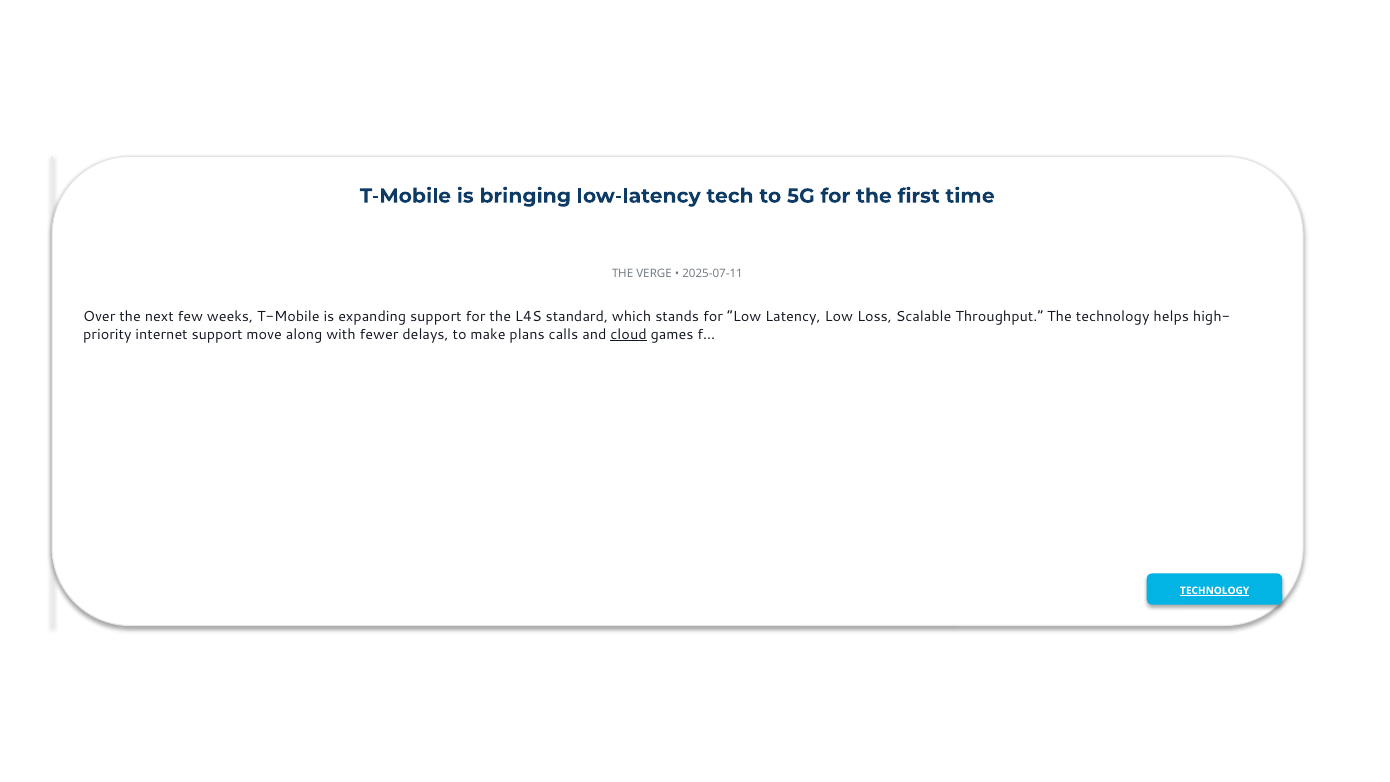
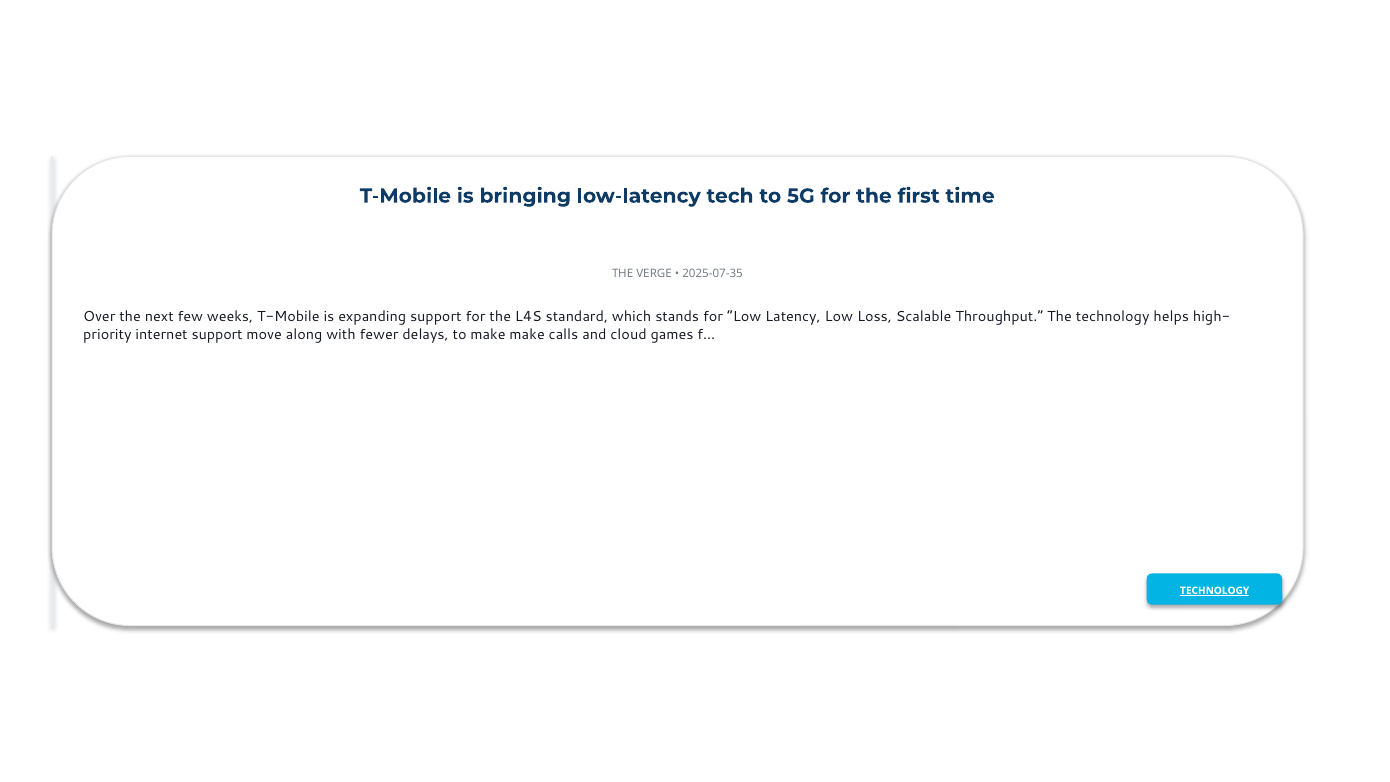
2025-07-11: 2025-07-11 -> 2025-07-35 (713, 273)
make plans: plans -> make (527, 335)
cloud underline: present -> none (629, 335)
